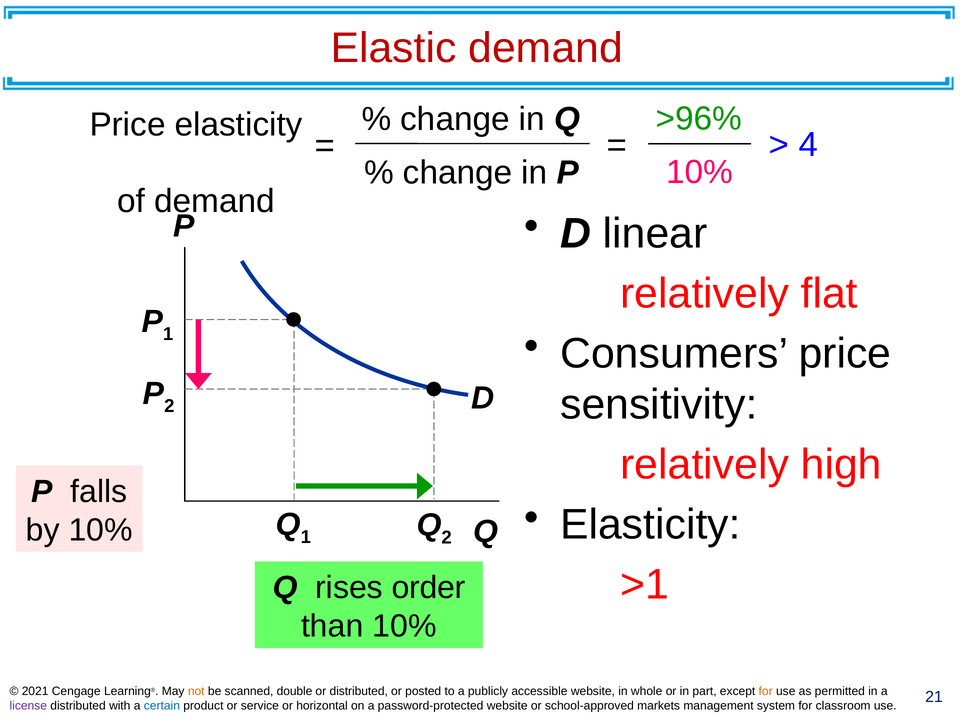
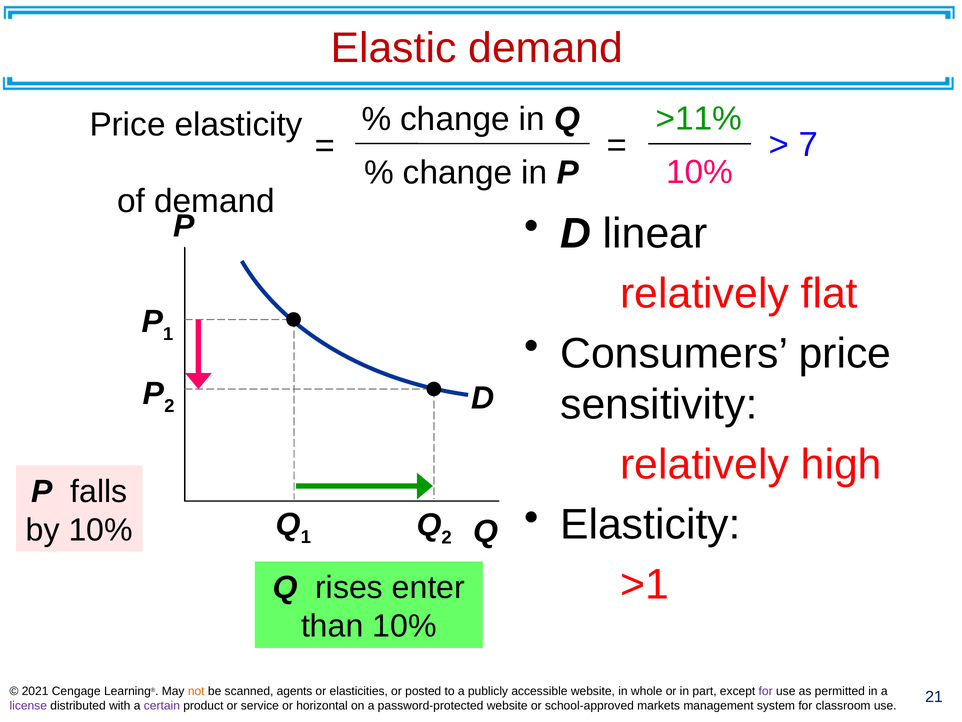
>96%: >96% -> >11% (699, 119)
4: 4 -> 7 (809, 145)
order: order -> enter (428, 587)
double: double -> agents (295, 691)
or distributed: distributed -> elasticities (359, 691)
for colour: orange -> purple (766, 691)
certain colour: blue -> purple (162, 705)
